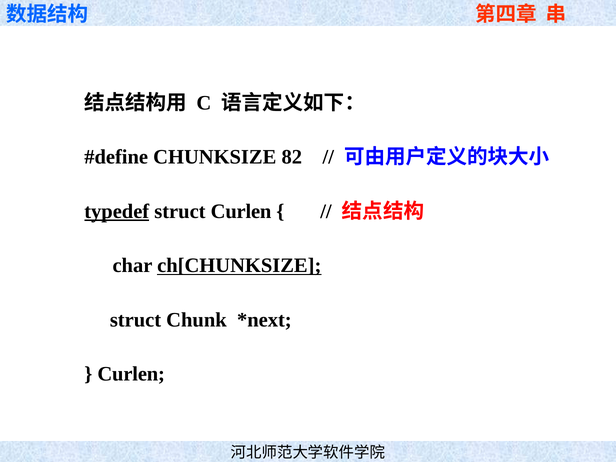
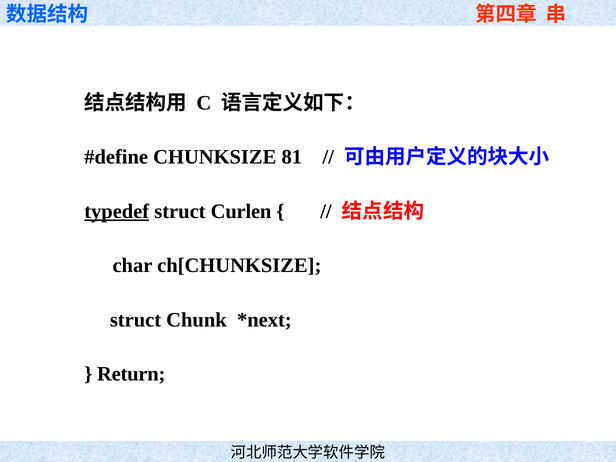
82: 82 -> 81 (292, 157)
ch[CHUNKSIZE underline: present -> none (239, 266)
Curlen: Curlen -> Return (131, 374)
